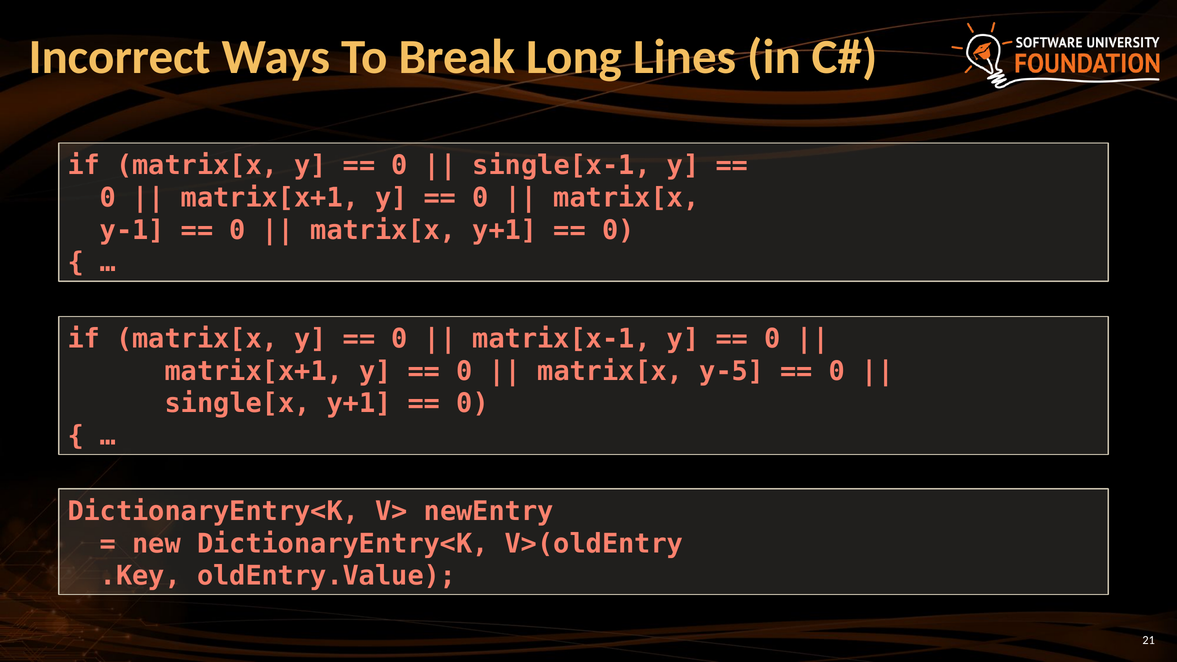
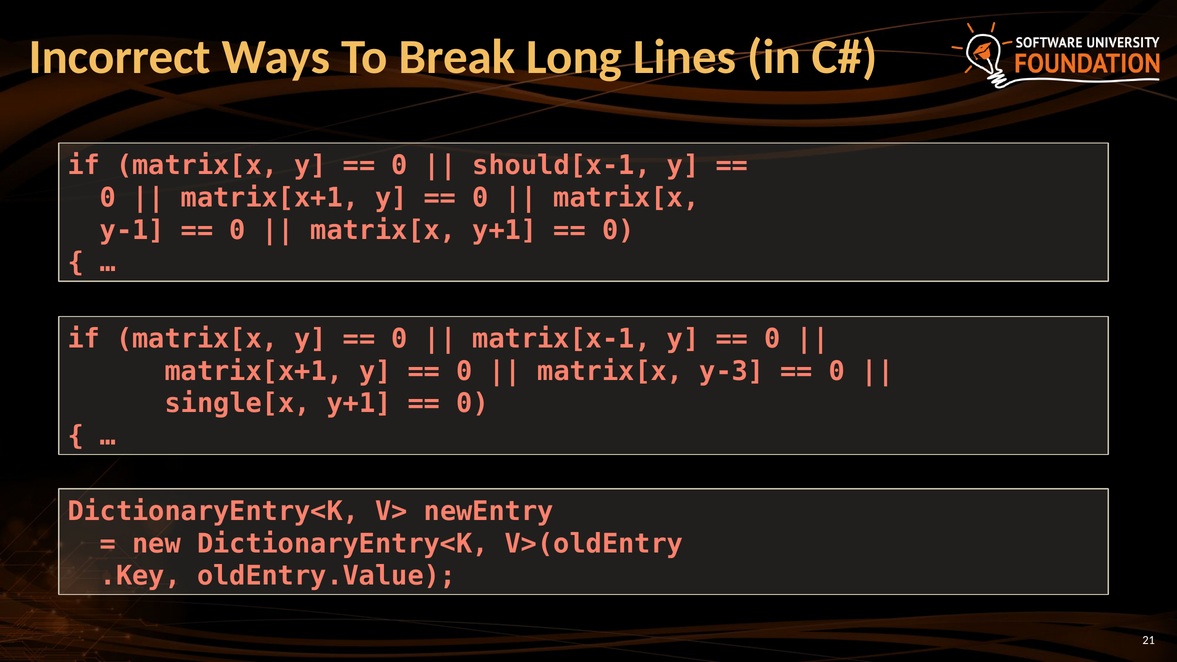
single[x-1: single[x-1 -> should[x-1 (562, 166)
y-5: y-5 -> y-3 (732, 371)
